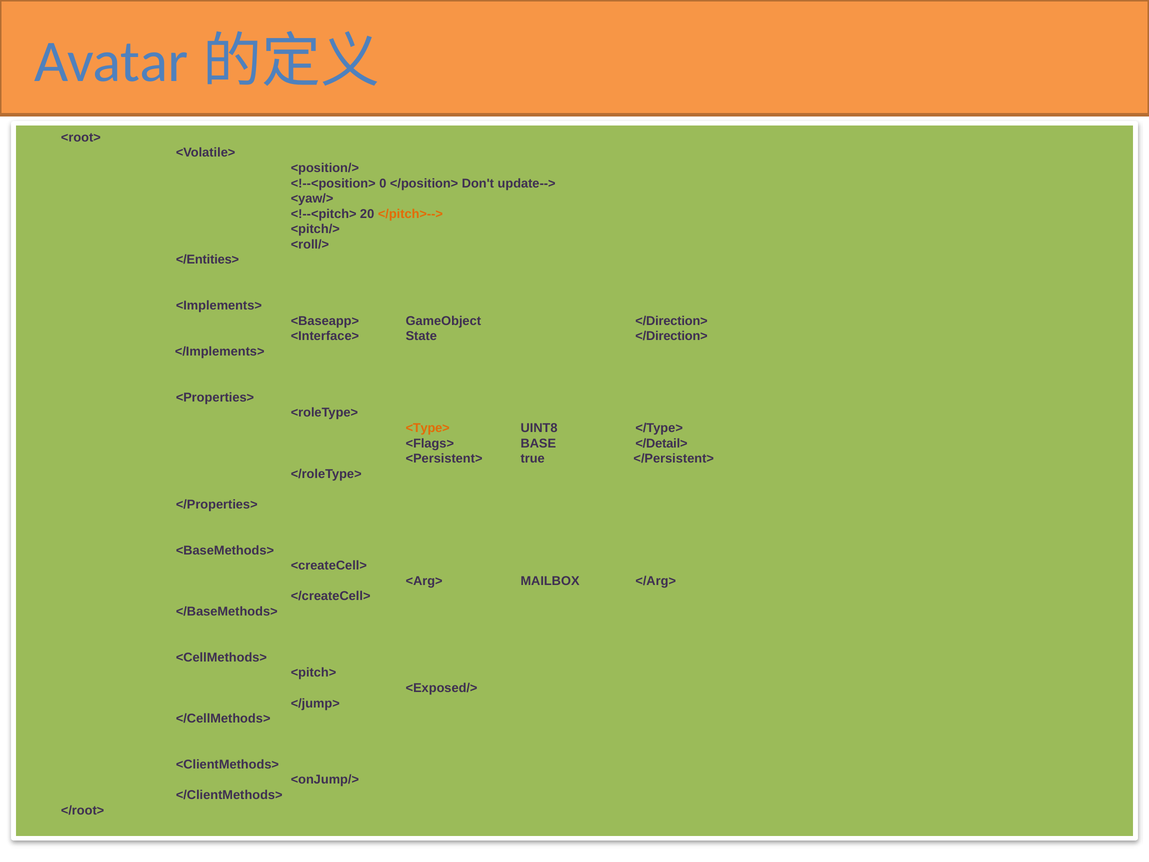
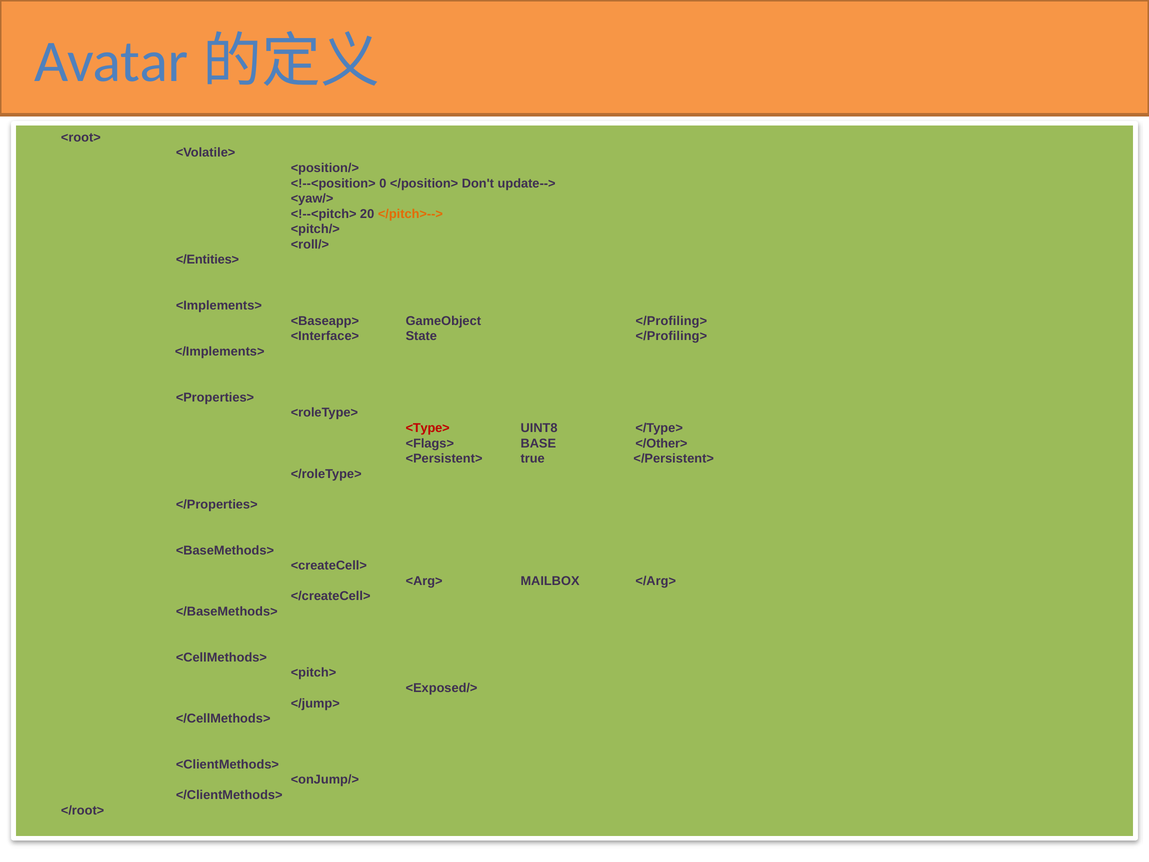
GameObject </Direction>: </Direction> -> </Profiling> (671, 321)
State </Direction>: </Direction> -> </Profiling> (671, 336)
<Type> colour: orange -> red (428, 428)
</Detail>: </Detail> -> </Other> (661, 443)
